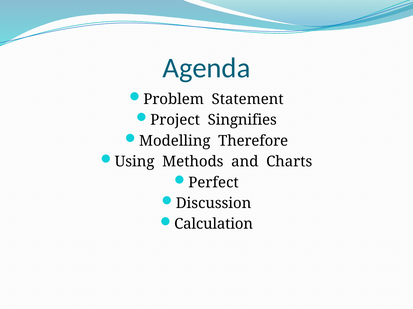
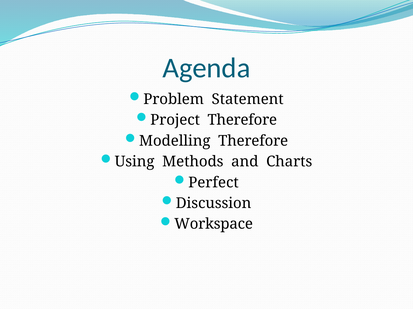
Project Singnifies: Singnifies -> Therefore (242, 120)
Calculation: Calculation -> Workspace (214, 225)
